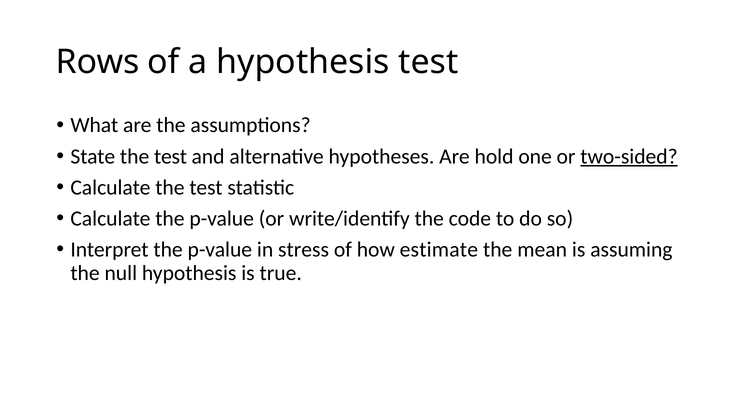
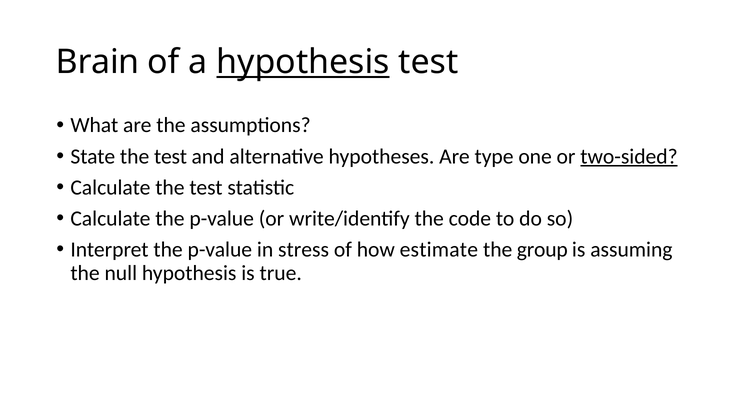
Rows: Rows -> Brain (98, 62)
hypothesis underline: none -> present (303, 62)
hold: hold -> type (494, 156)
mean: mean -> group (542, 250)
